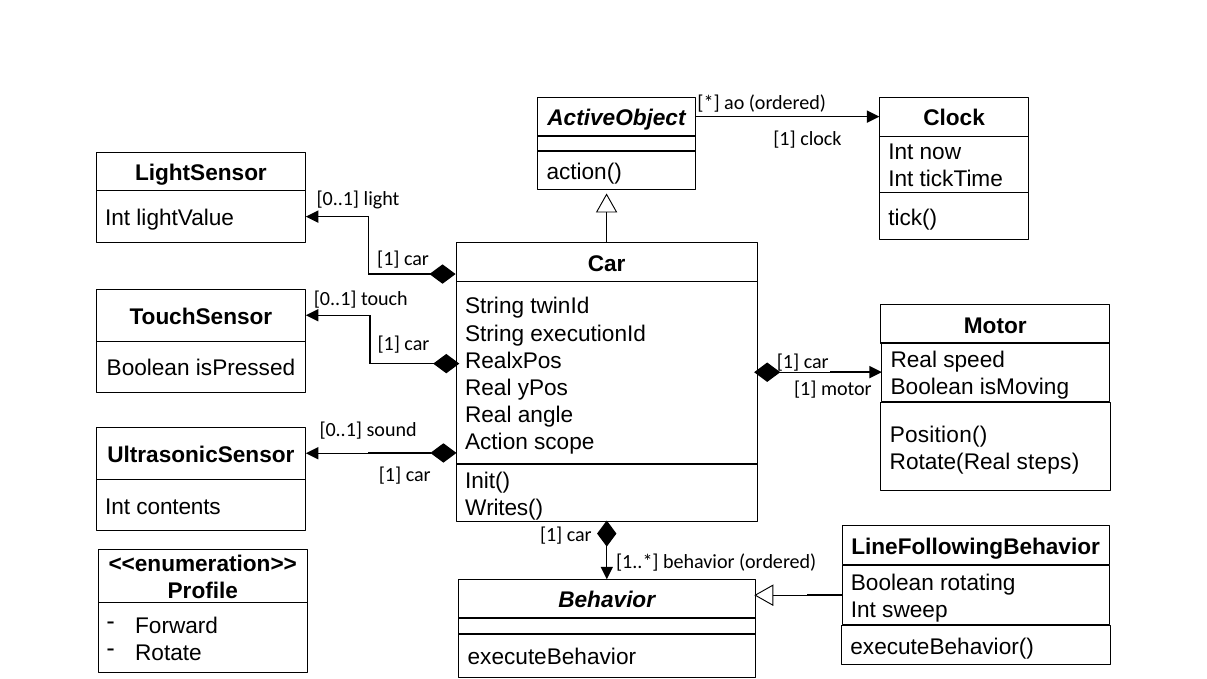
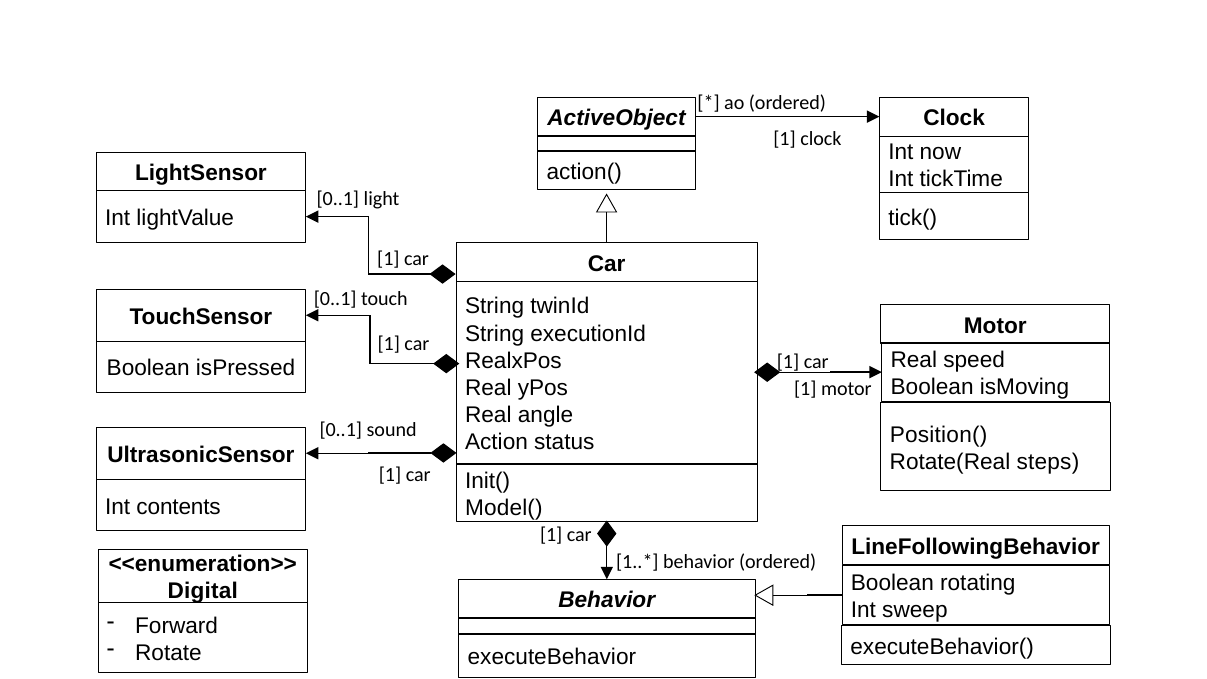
scope: scope -> status (564, 442)
Writes(: Writes( -> Model( (504, 508)
Profile: Profile -> Digital (203, 591)
